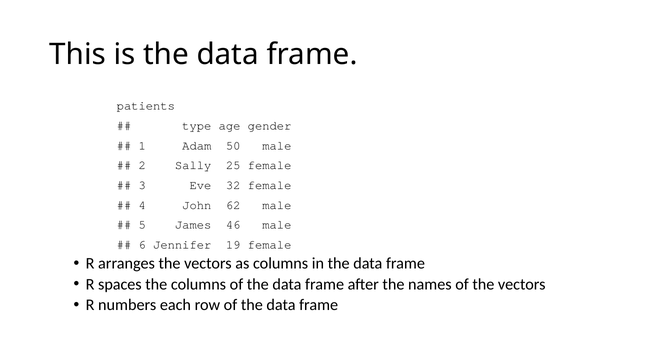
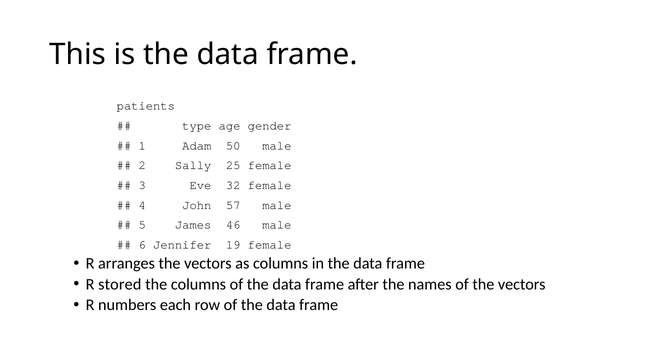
62: 62 -> 57 (233, 205)
spaces: spaces -> stored (120, 284)
